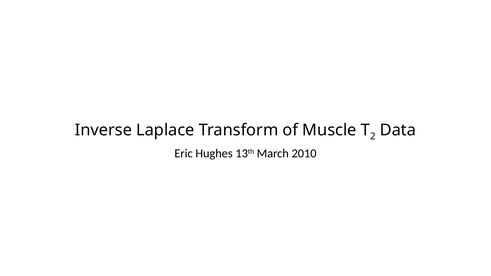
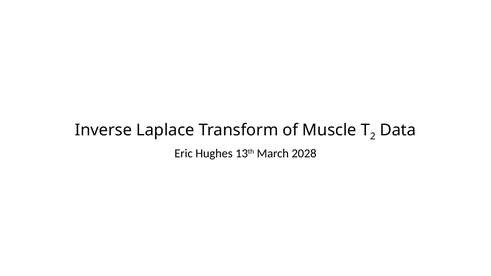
2010: 2010 -> 2028 (304, 153)
